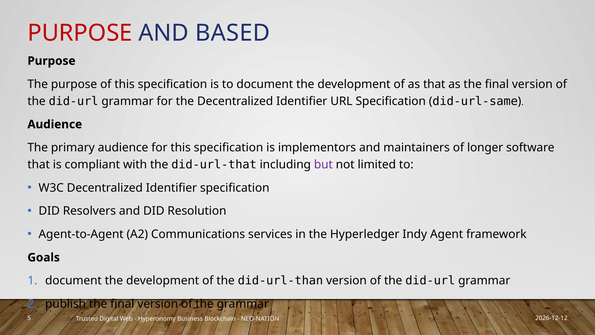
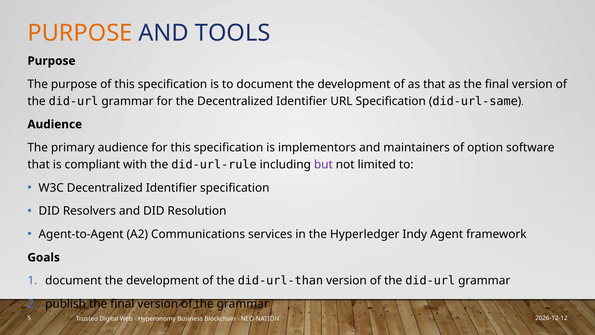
PURPOSE colour: red -> orange (80, 33)
BASED: BASED -> TOOLS (233, 33)
longer: longer -> option (485, 147)
did-url-that: did-url-that -> did-url-rule (214, 164)
